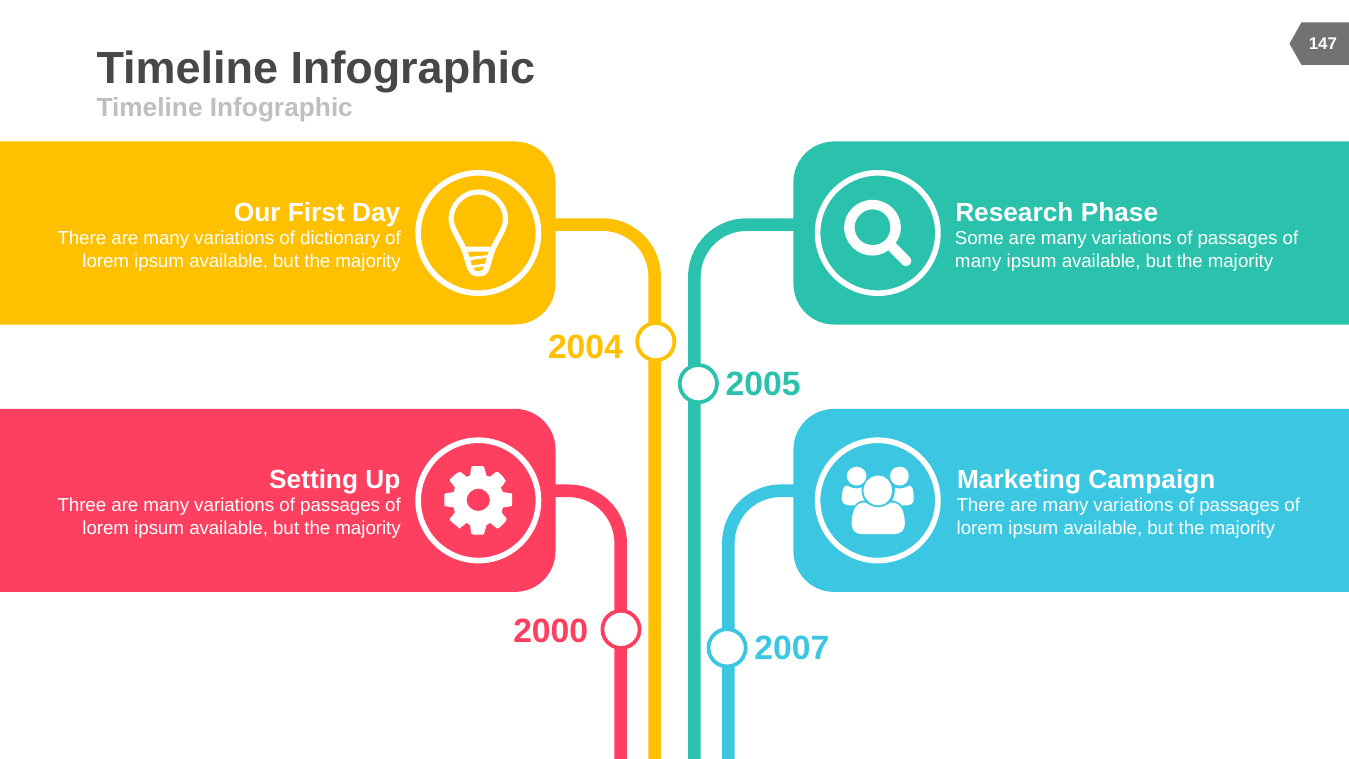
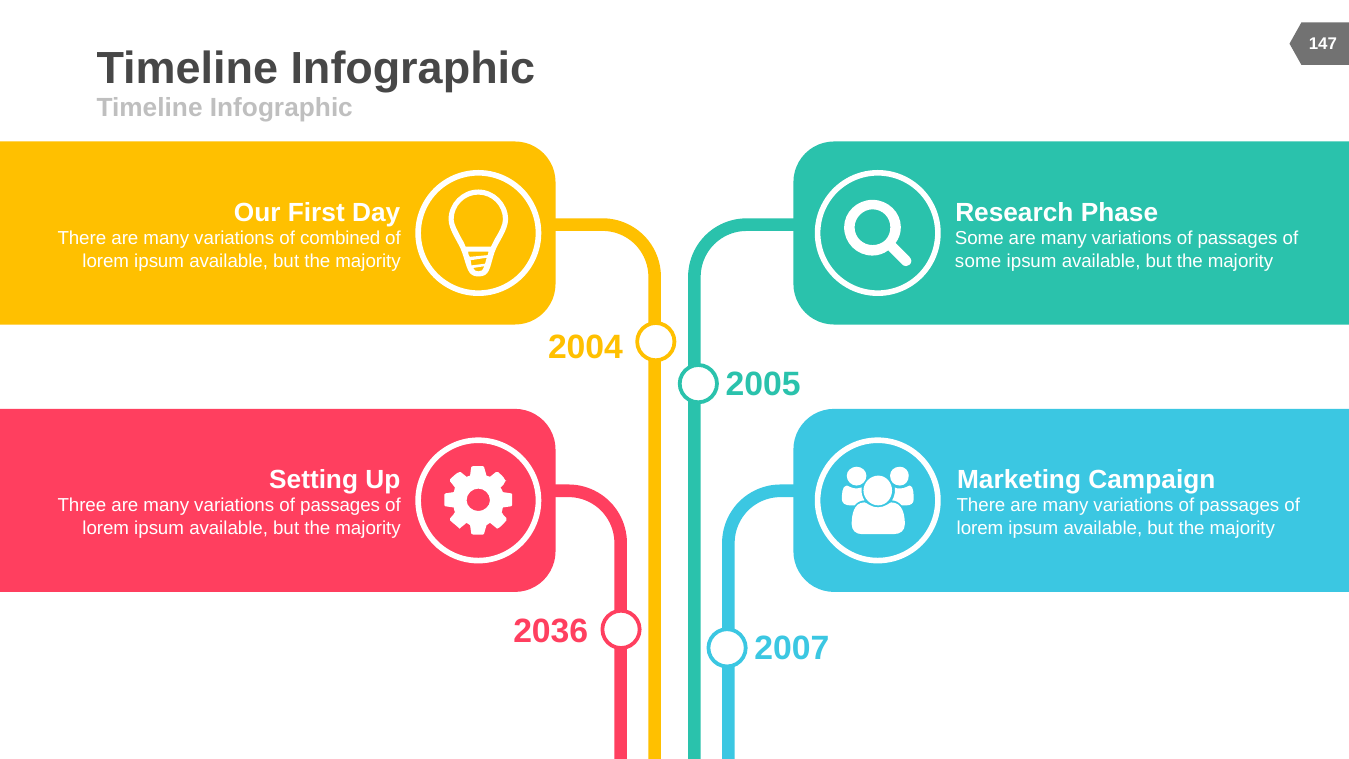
dictionary: dictionary -> combined (340, 238)
many: many -> some (978, 261)
2000: 2000 -> 2036 (551, 632)
